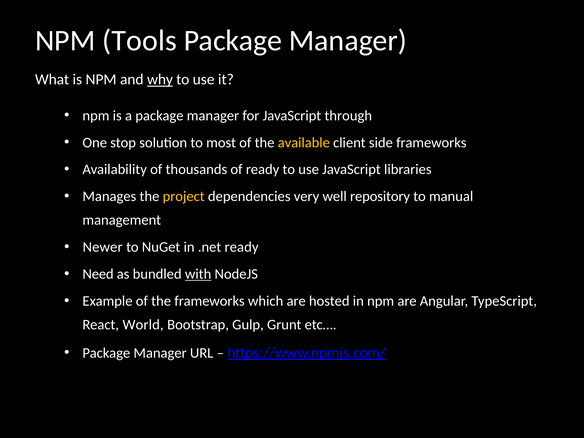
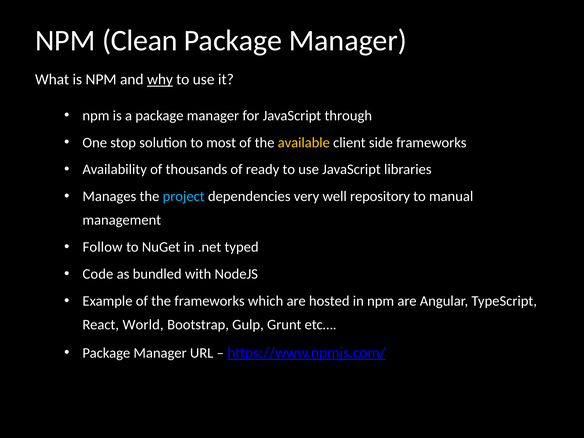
Tools: Tools -> Clean (140, 41)
project colour: yellow -> light blue (184, 196)
Newer: Newer -> Follow (103, 247)
.net ready: ready -> typed (242, 247)
Need: Need -> Code (98, 274)
with underline: present -> none (198, 274)
